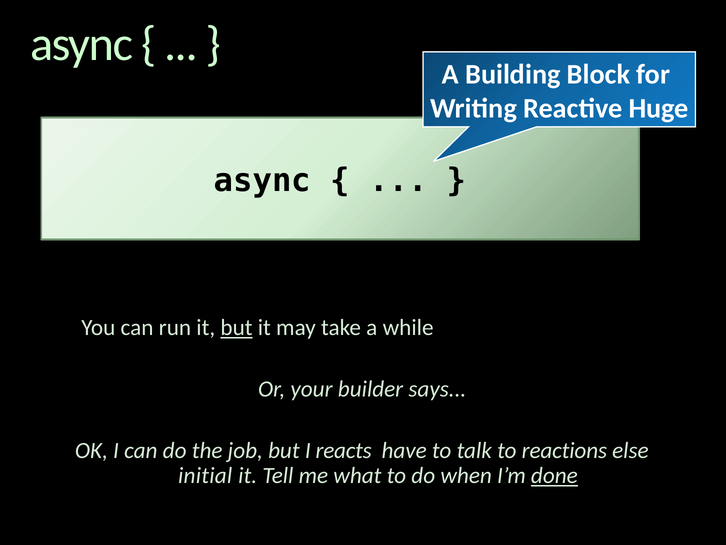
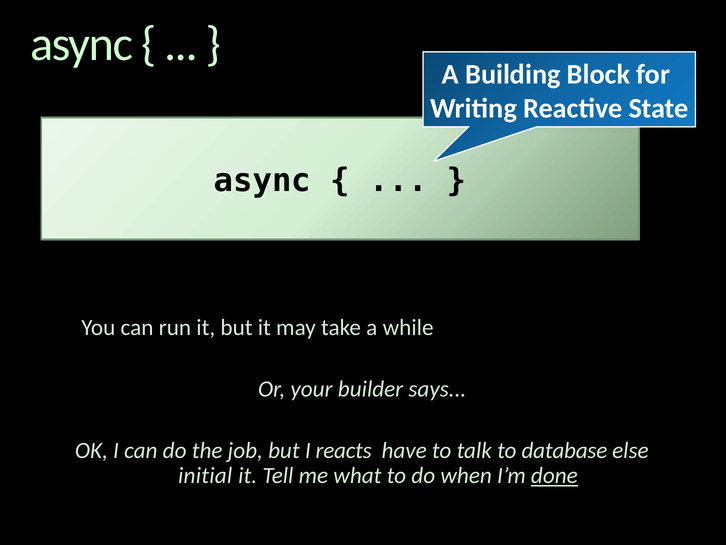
Huge: Huge -> State (659, 108)
but underline: present -> none (237, 327)
reactions: reactions -> database (564, 450)
